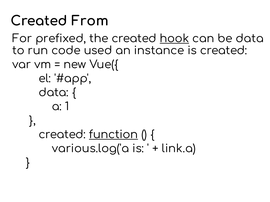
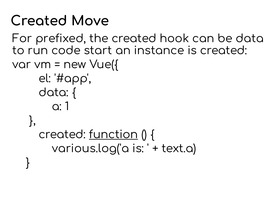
From: From -> Move (90, 21)
hook underline: present -> none (174, 39)
used: used -> start (98, 51)
link.a: link.a -> text.a (179, 149)
